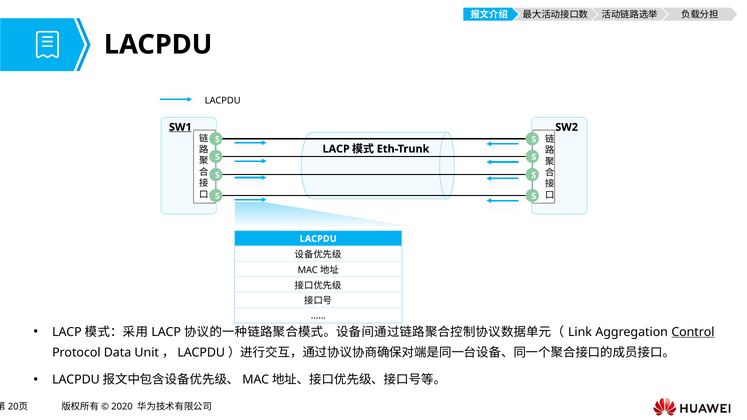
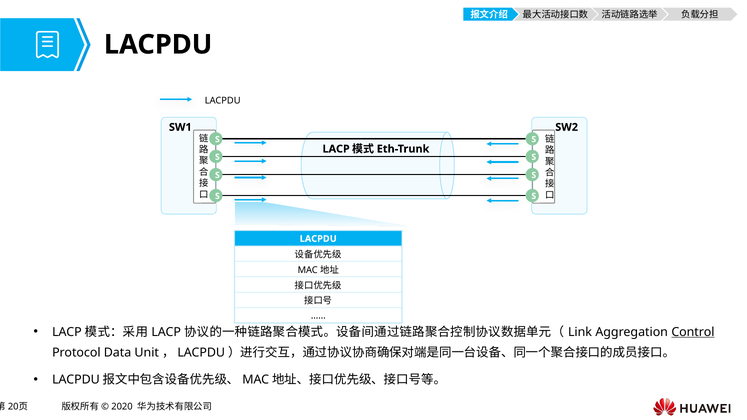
SW1 underline: present -> none (180, 127)
